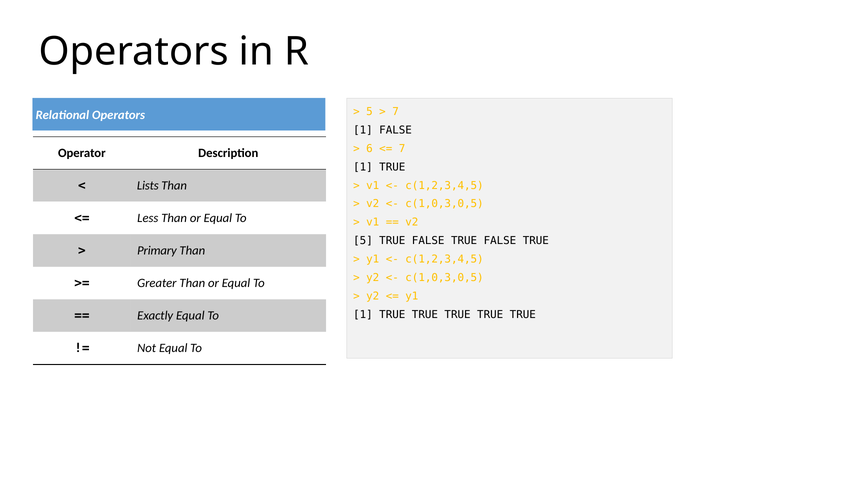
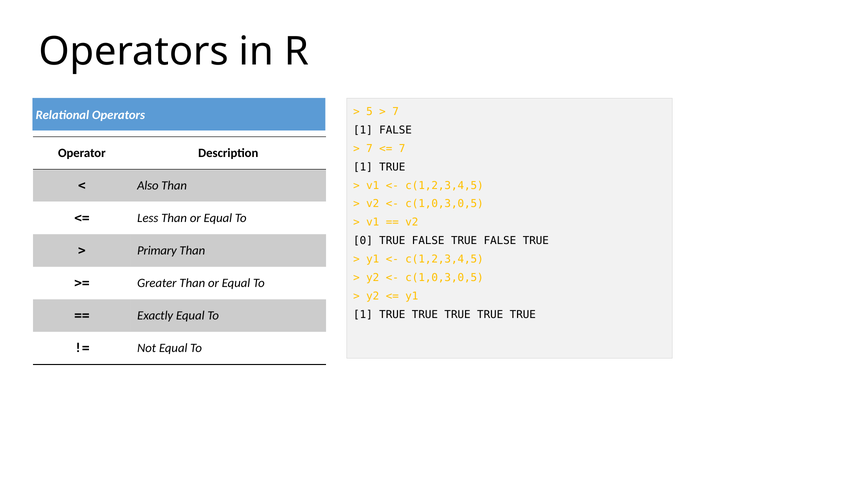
6: 6 -> 7 (370, 149)
Lists: Lists -> Also (148, 186)
5: 5 -> 0 (363, 241)
